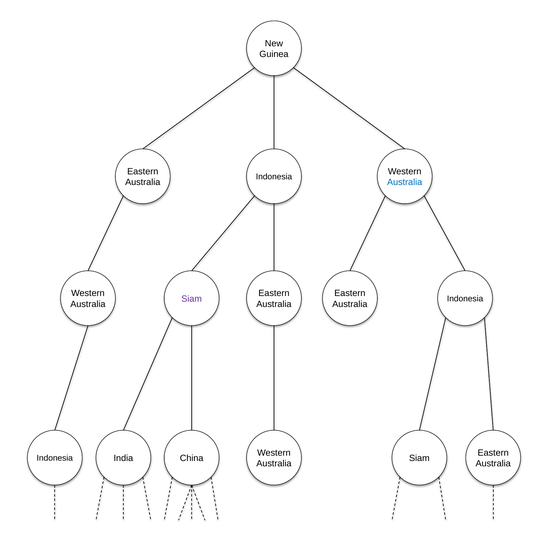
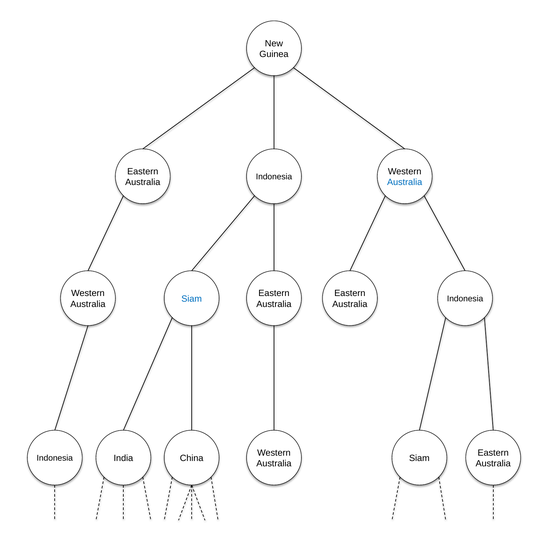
Siam colour: purple -> blue (192, 299)
